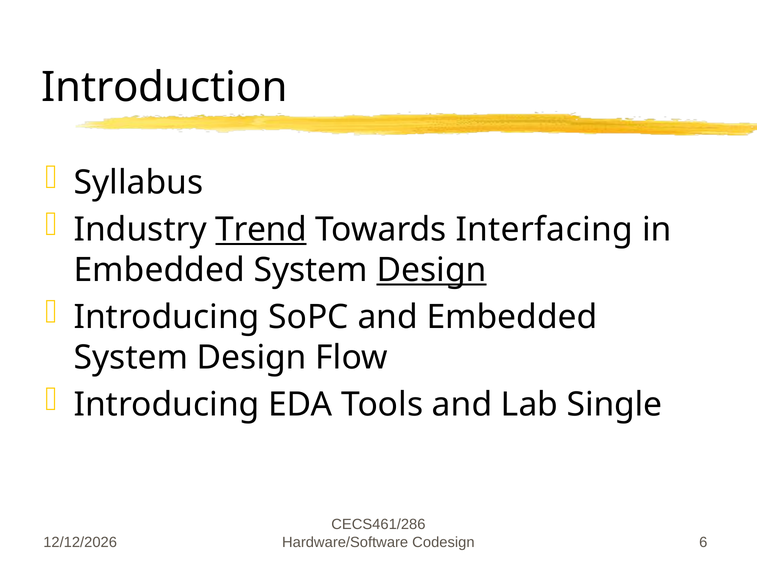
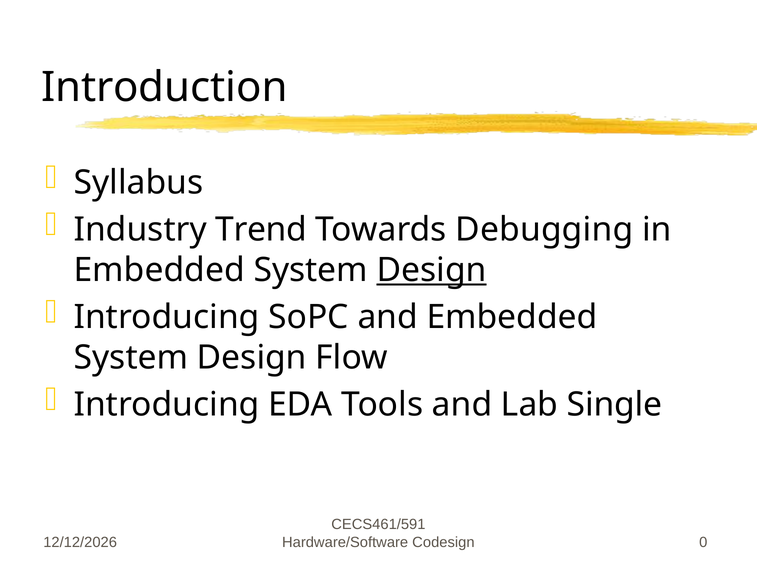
Trend underline: present -> none (261, 230)
Interfacing: Interfacing -> Debugging (544, 230)
CECS461/286: CECS461/286 -> CECS461/591 (378, 524)
6: 6 -> 0 (703, 542)
